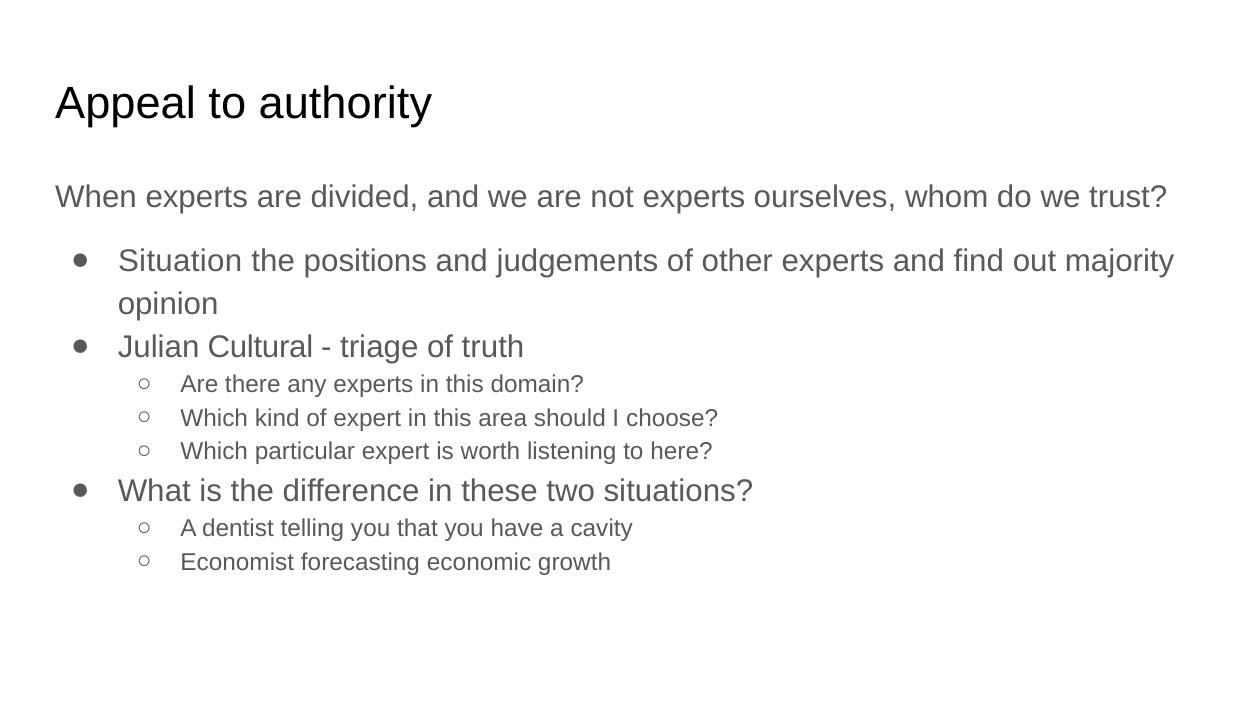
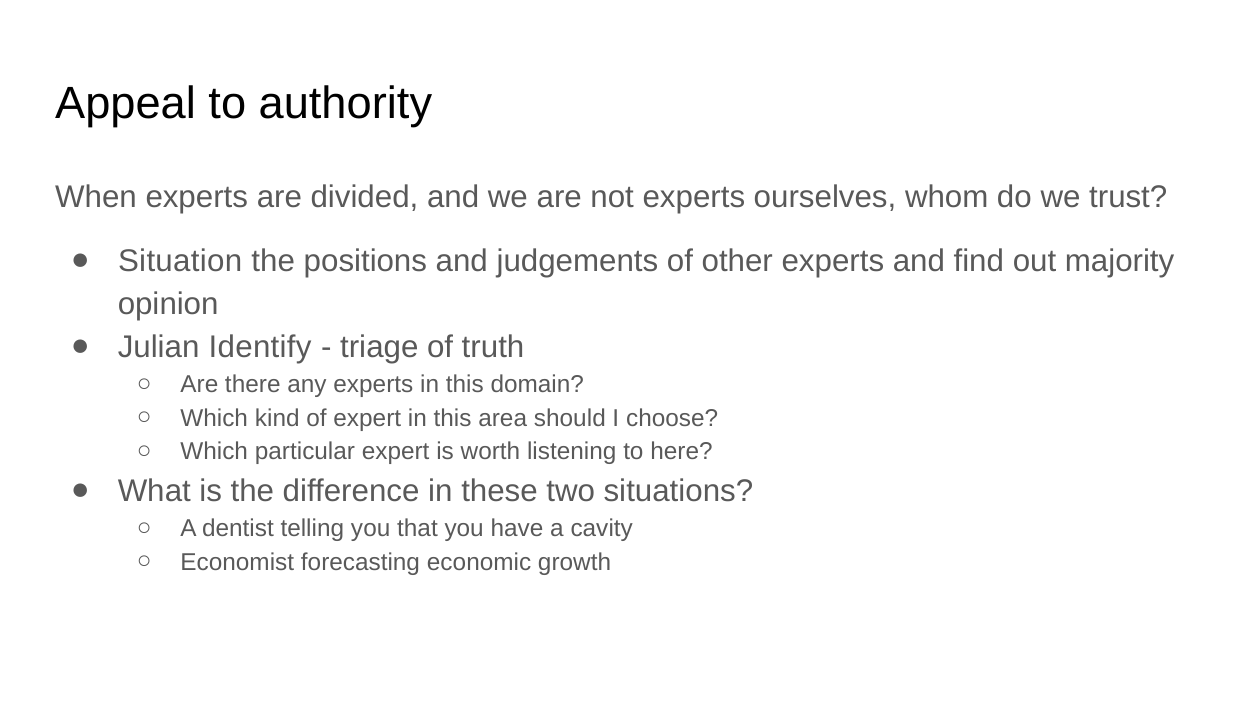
Cultural: Cultural -> Identify (260, 347)
